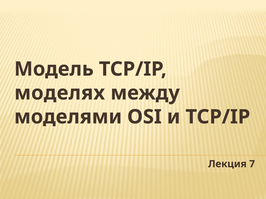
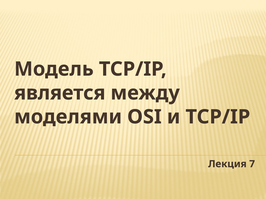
моделях: моделях -> является (60, 93)
